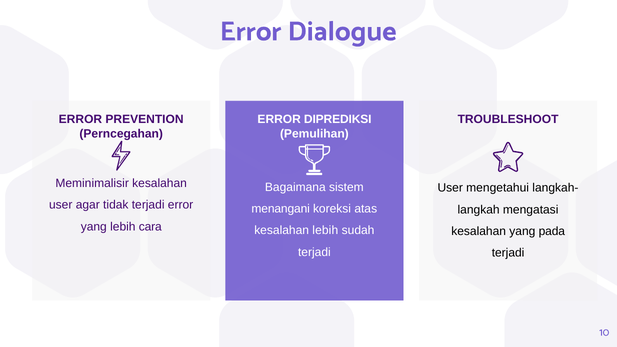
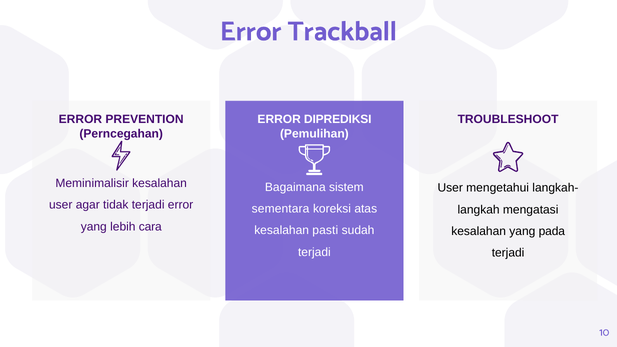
Dialogue: Dialogue -> Trackball (342, 31)
menangani: menangani -> sementara (281, 209)
kesalahan lebih: lebih -> pasti (325, 231)
